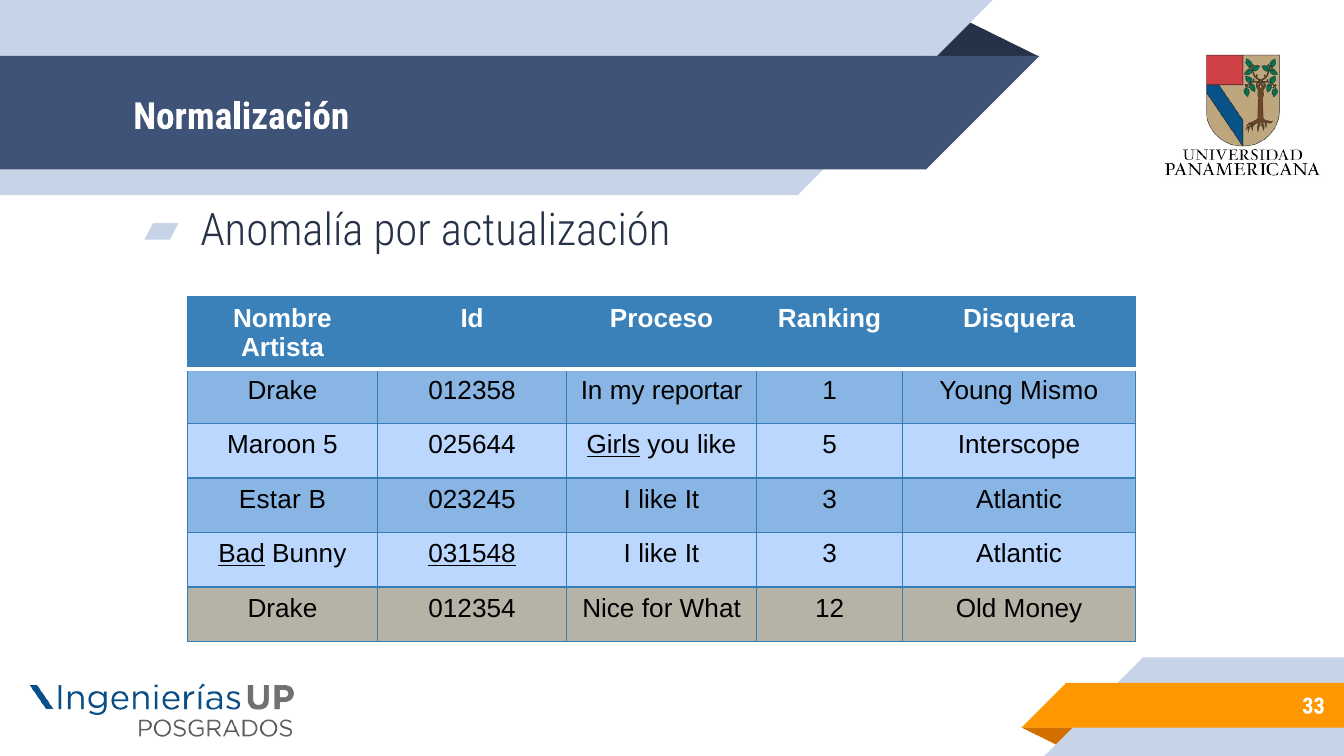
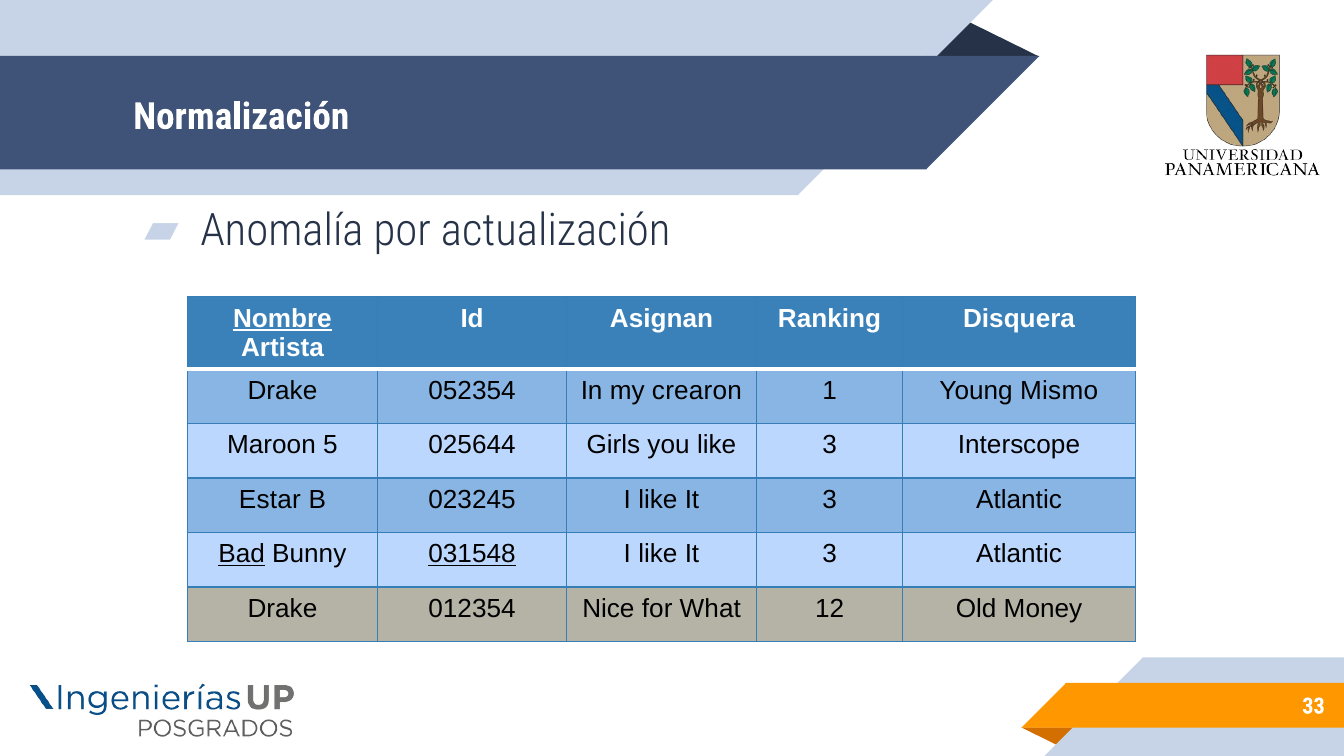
Nombre underline: none -> present (282, 319)
Proceso: Proceso -> Asignan (662, 319)
012358: 012358 -> 052354 (472, 391)
reportar: reportar -> crearon (697, 391)
Girls underline: present -> none (613, 445)
like 5: 5 -> 3 (830, 445)
